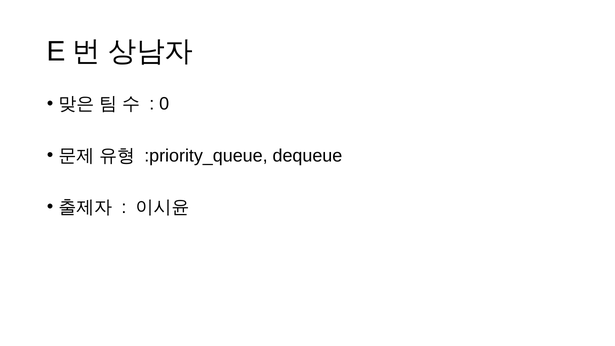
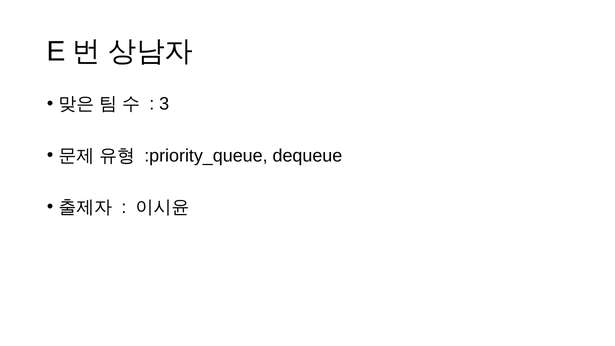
0: 0 -> 3 (164, 104)
